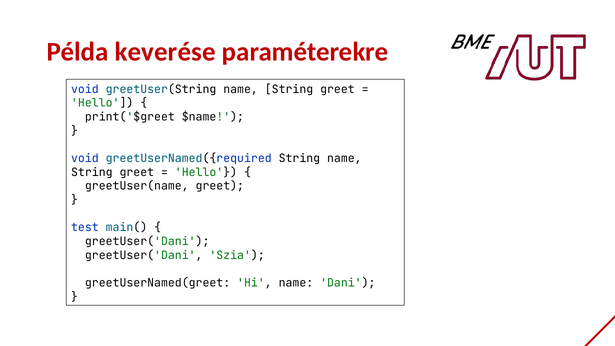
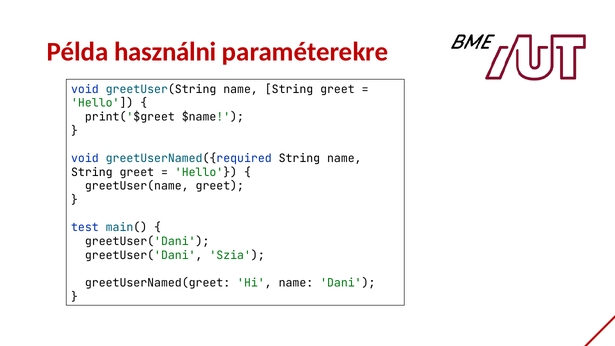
keverése: keverése -> használni (165, 52)
